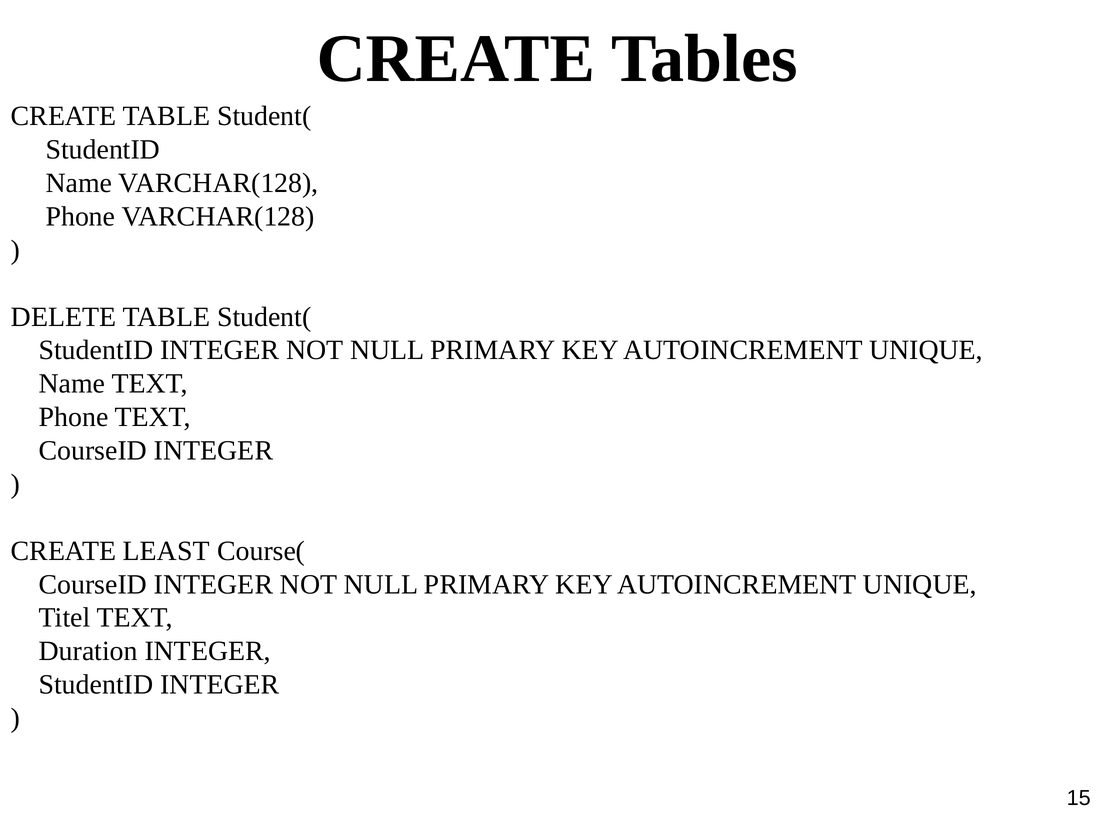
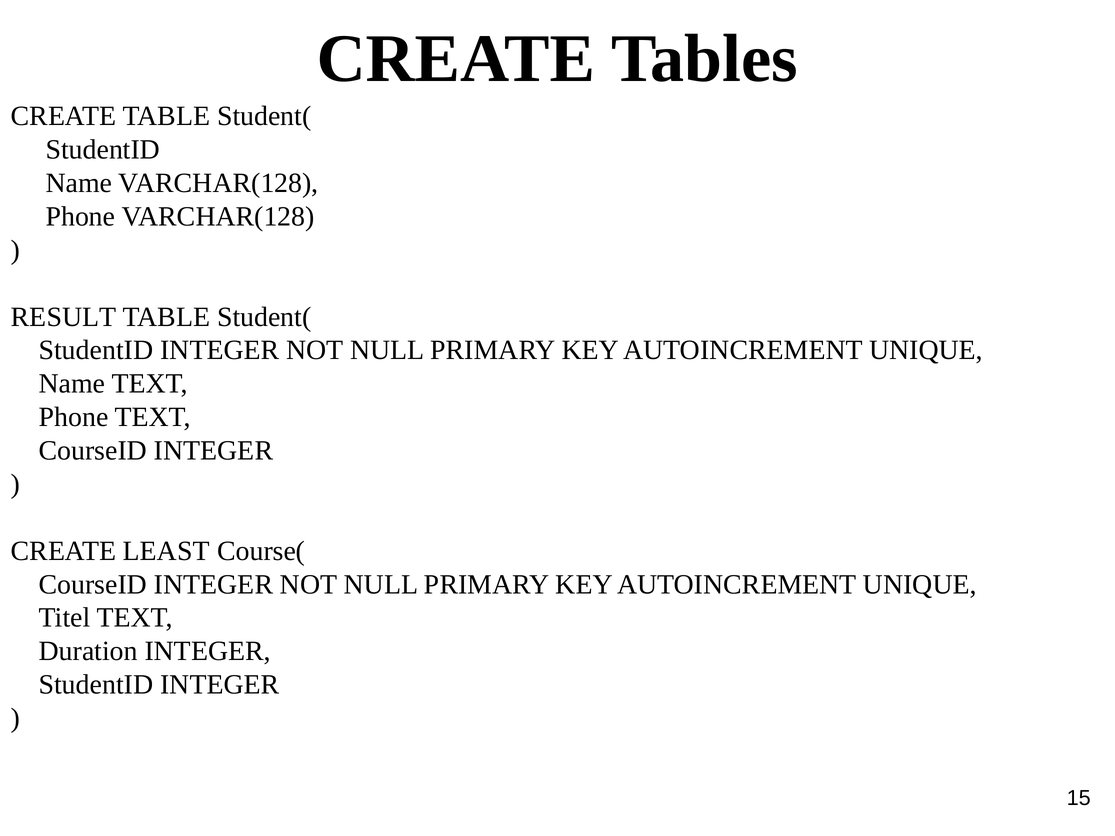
DELETE: DELETE -> RESULT (64, 317)
